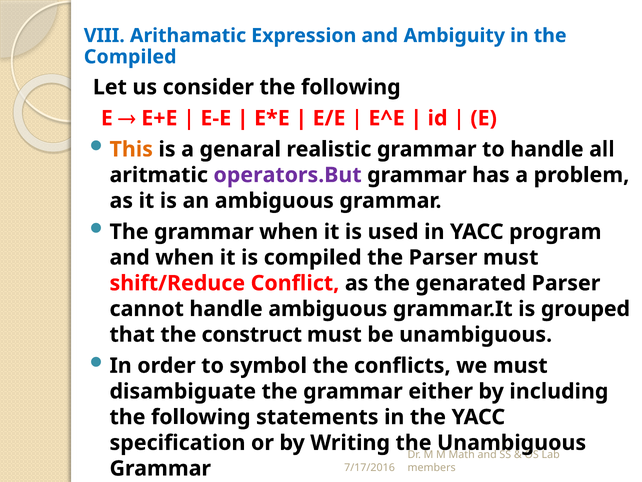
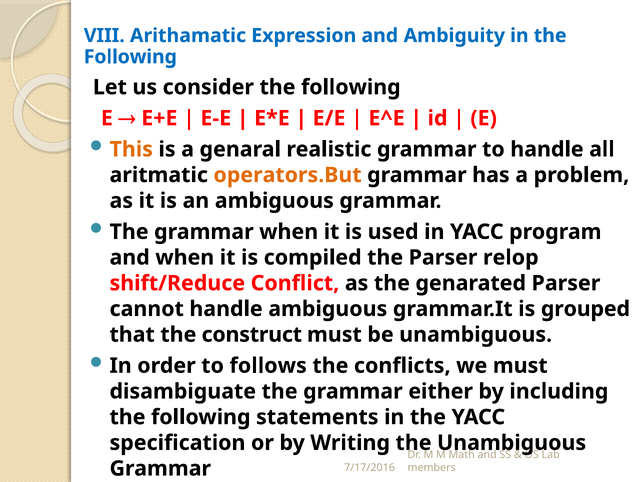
Compiled: Compiled -> Following (130, 57)
operators.But colour: purple -> orange (288, 175)
Parser must: must -> relop (511, 257)
symbol: symbol -> follows (268, 365)
